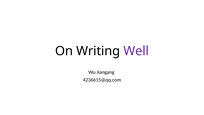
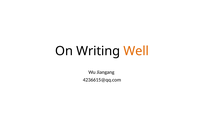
Well colour: purple -> orange (136, 51)
